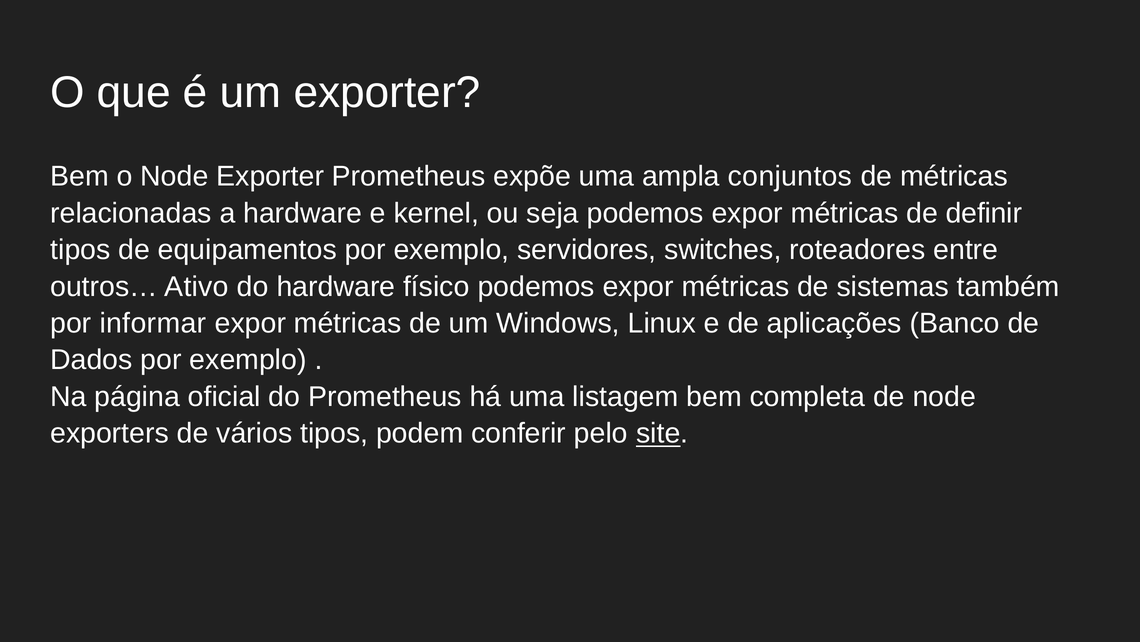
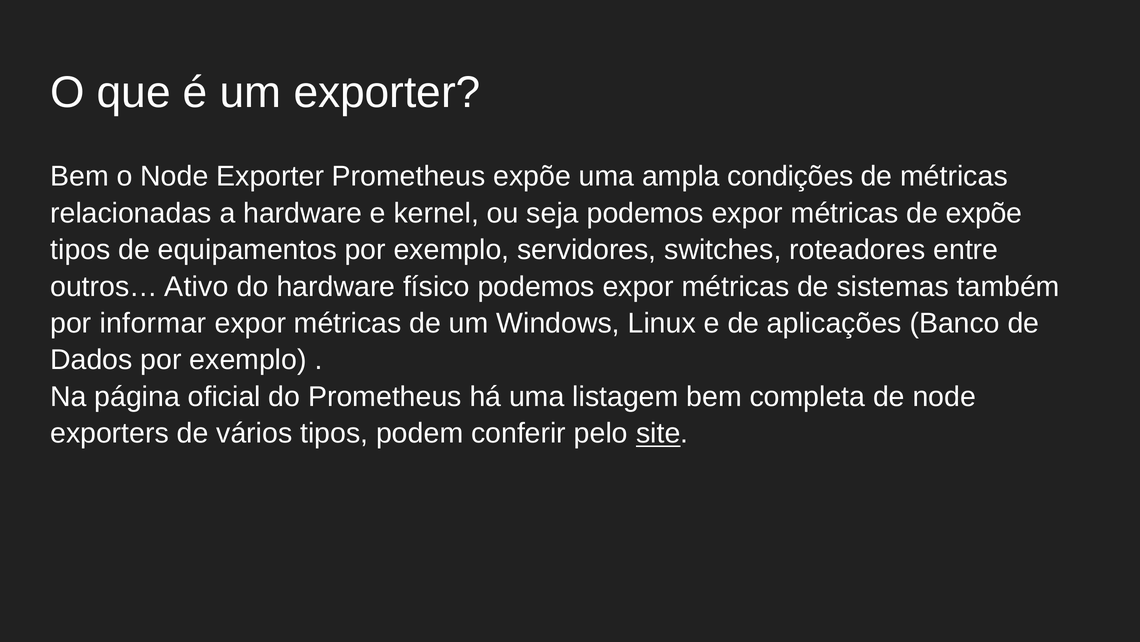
conjuntos: conjuntos -> condições (790, 176)
de definir: definir -> expõe (984, 213)
